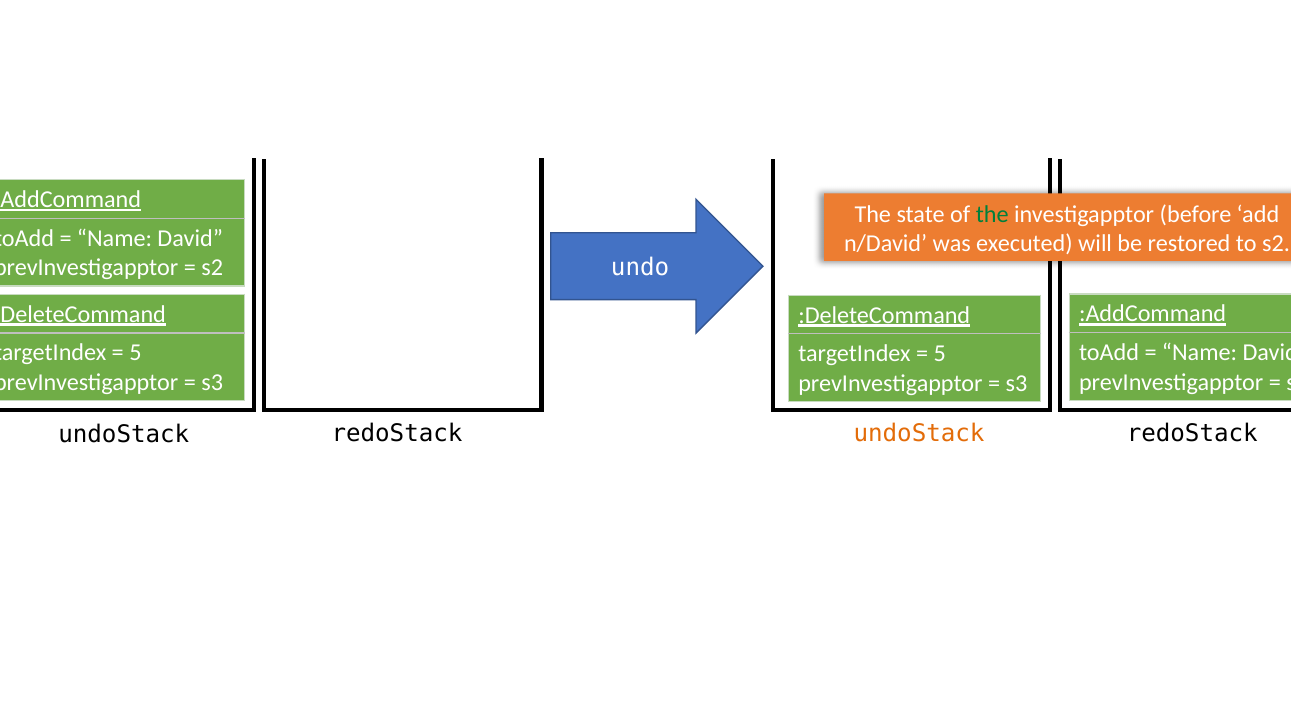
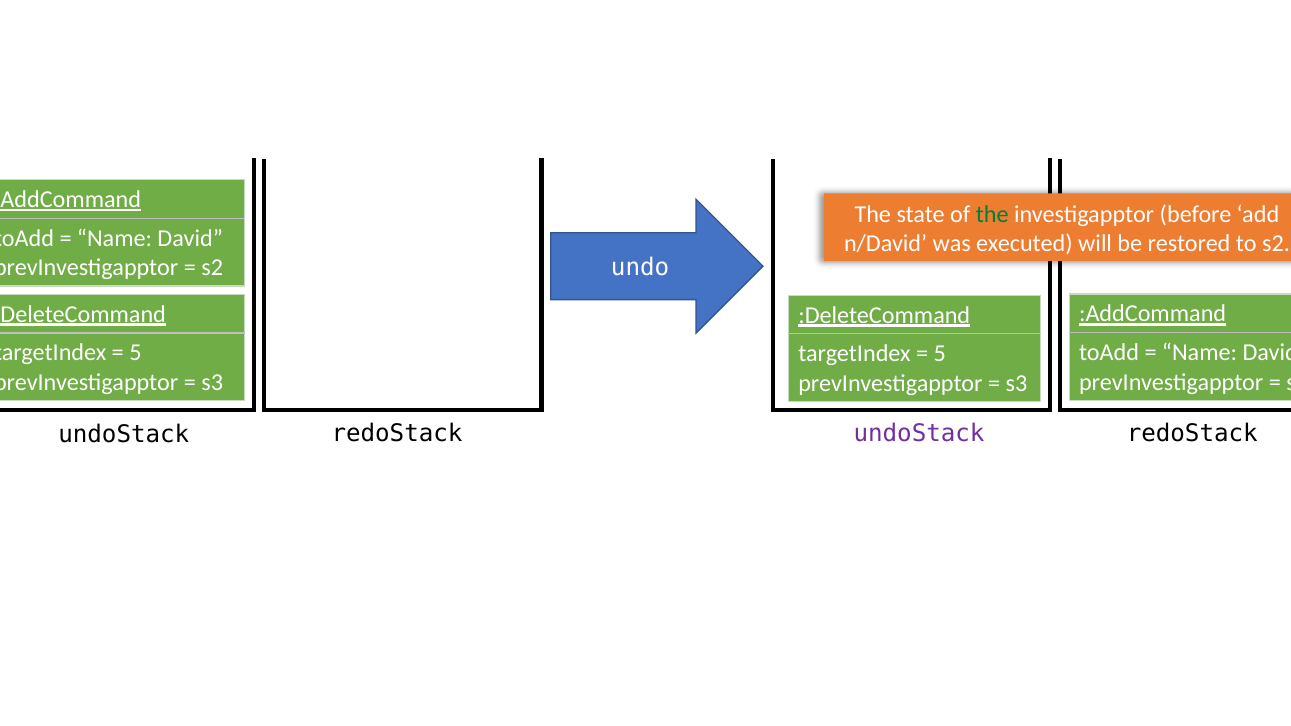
undoStack colour: orange -> purple (919, 434)
